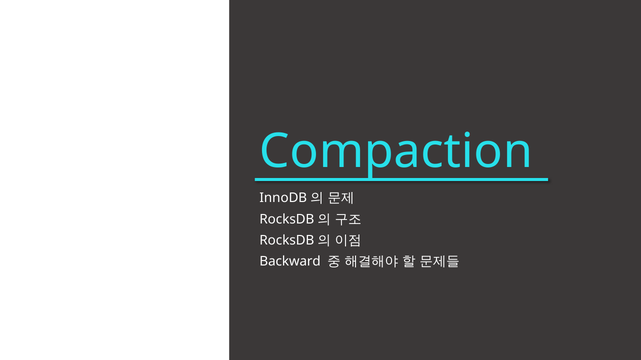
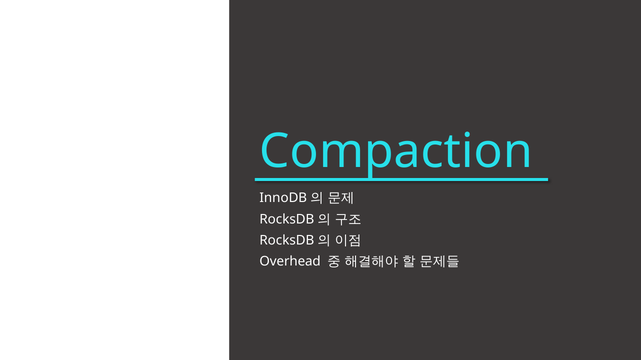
Backward: Backward -> Overhead (290, 262)
